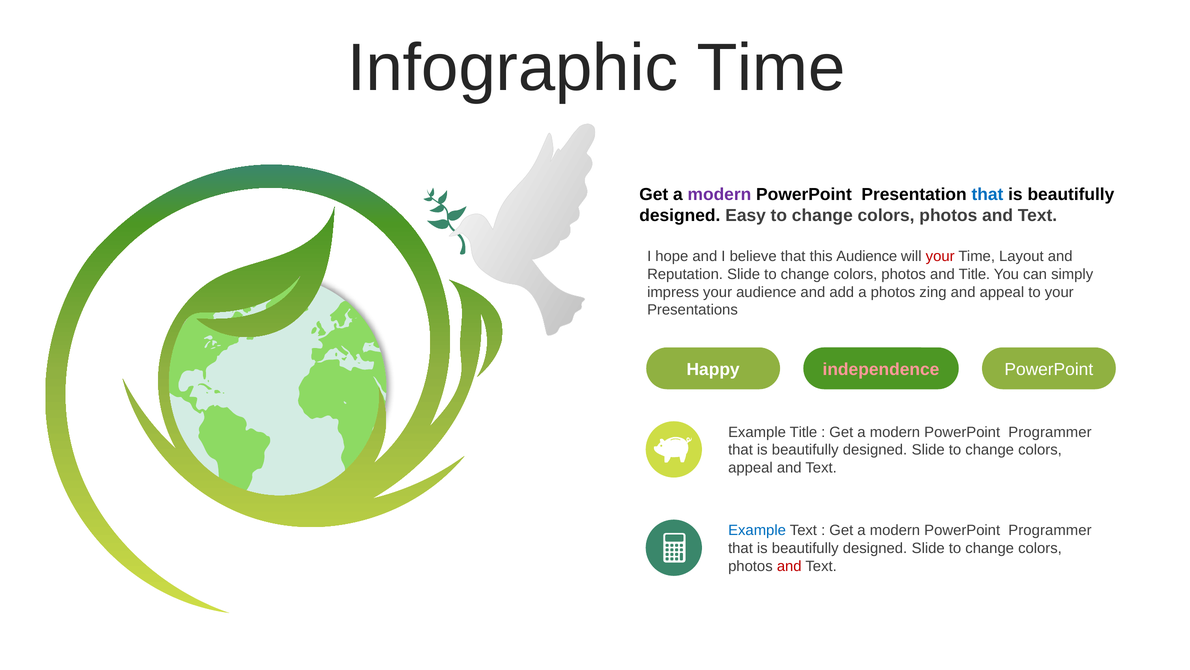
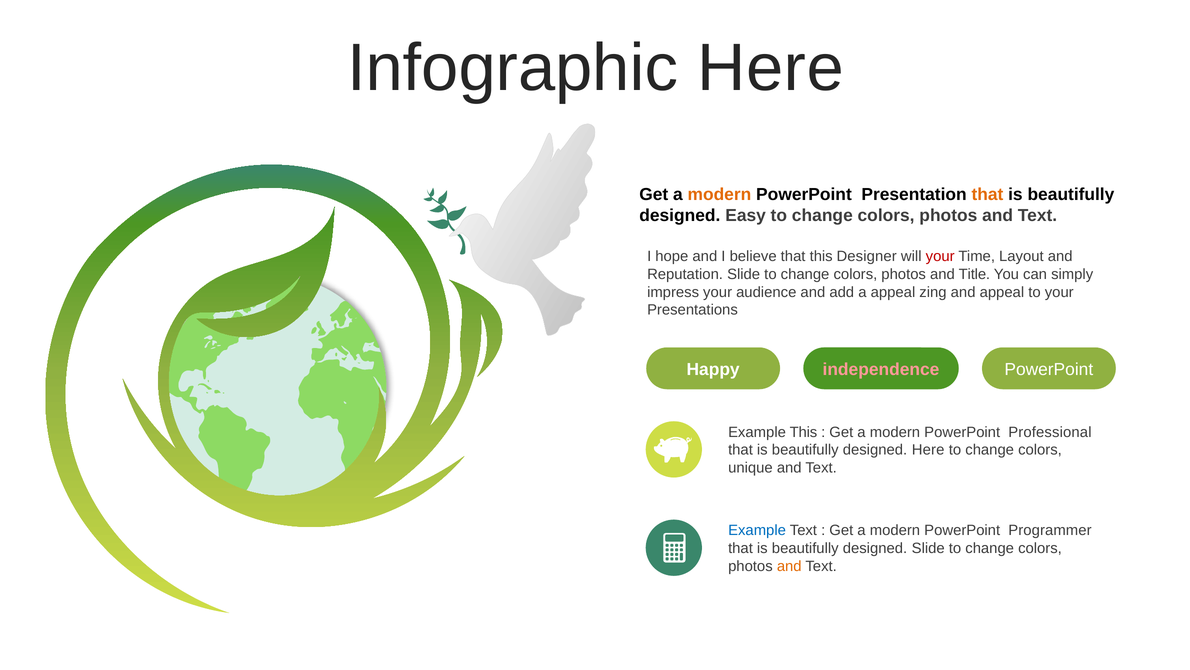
Time: Time -> Here (771, 68)
modern colour: purple -> orange (719, 194)
that colour: blue -> orange (987, 194)
this Audience: Audience -> Designer (867, 256)
a photos: photos -> appeal (893, 292)
Example Title: Title -> This (803, 432)
Programmer: Programmer -> Professional (1050, 432)
Slide: Slide -> Here (928, 450)
appeal: appeal -> unique (750, 467)
and colour: red -> orange (789, 566)
